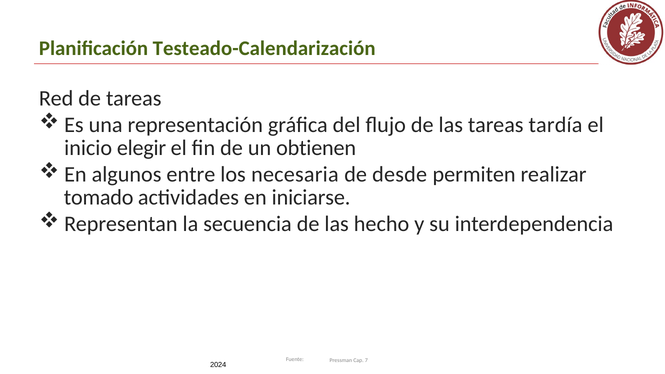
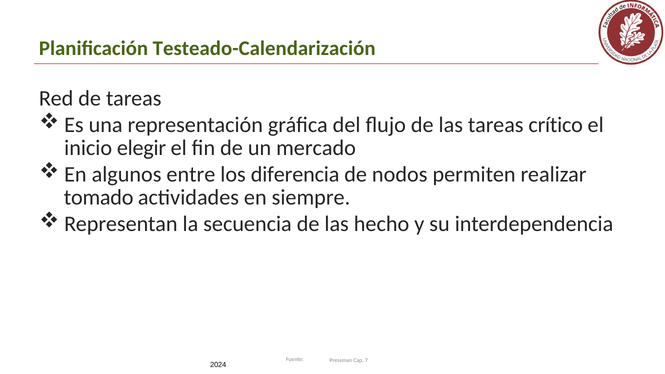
tardía: tardía -> crítico (556, 125)
obtienen: obtienen -> mercado (316, 148)
necesaria: necesaria -> diferencia (295, 175)
desde: desde -> nodos (400, 175)
iniciarse: iniciarse -> siempre (311, 197)
